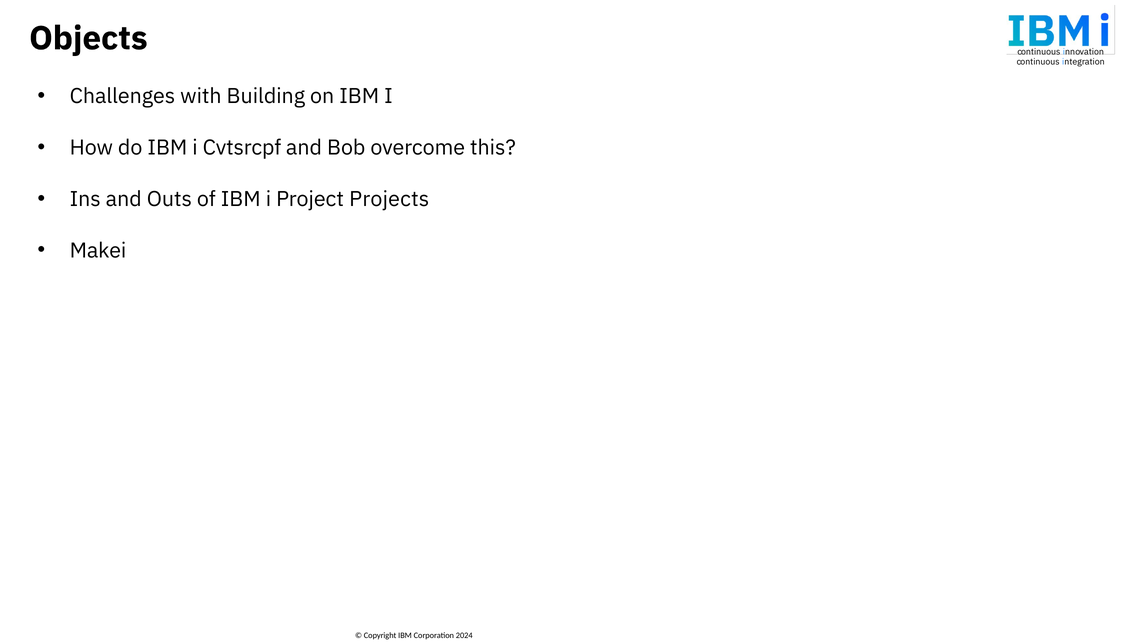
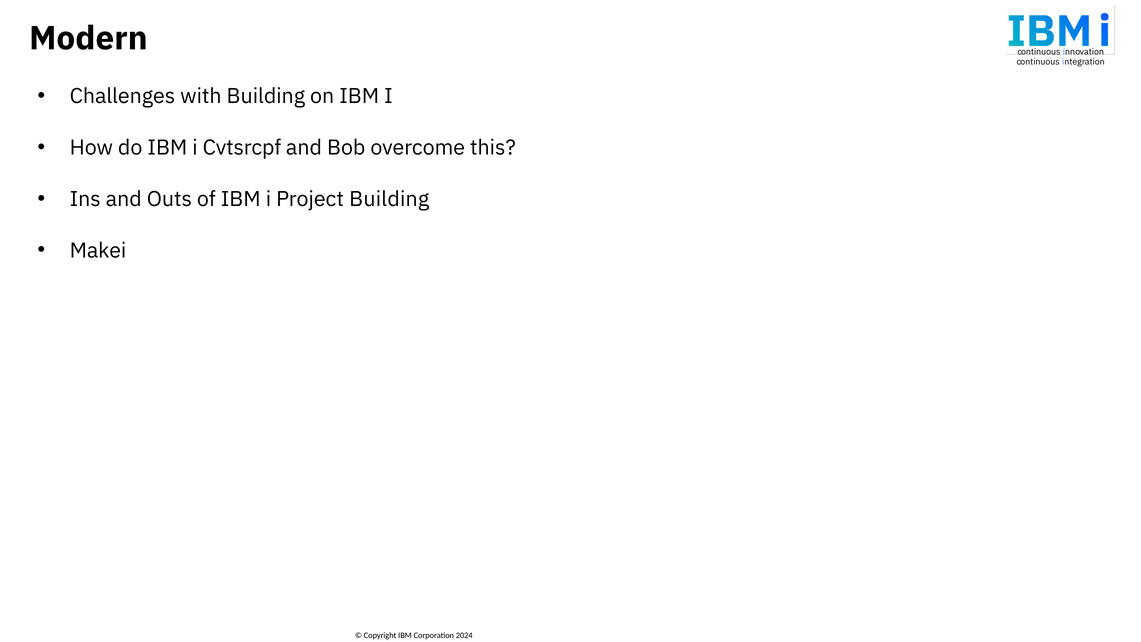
Objects: Objects -> Modern (88, 38)
Project Projects: Projects -> Building (389, 199)
